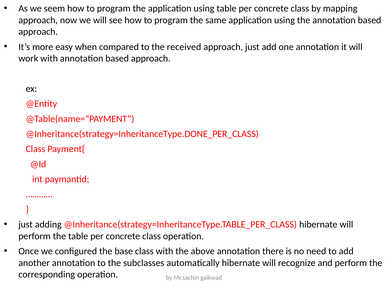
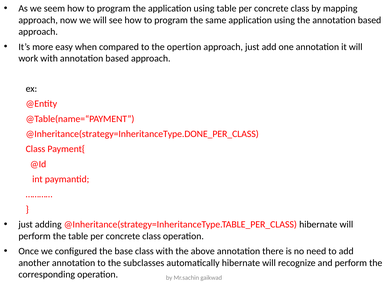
received: received -> opertion (184, 47)
